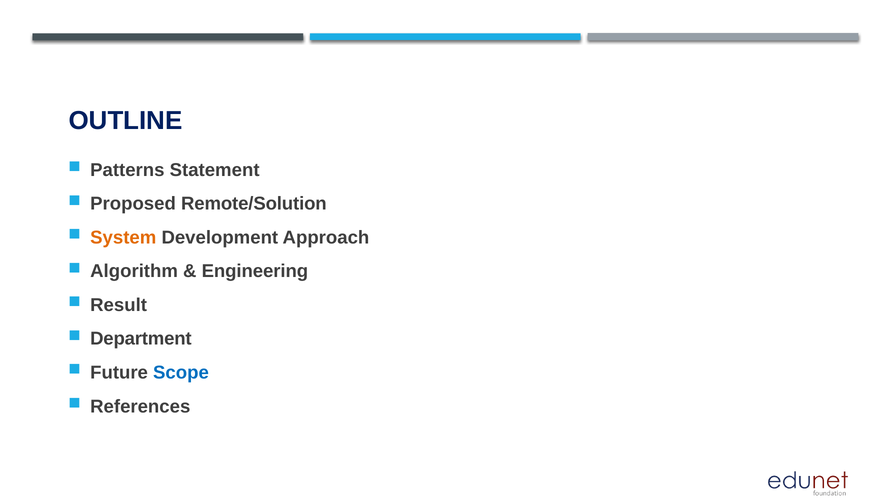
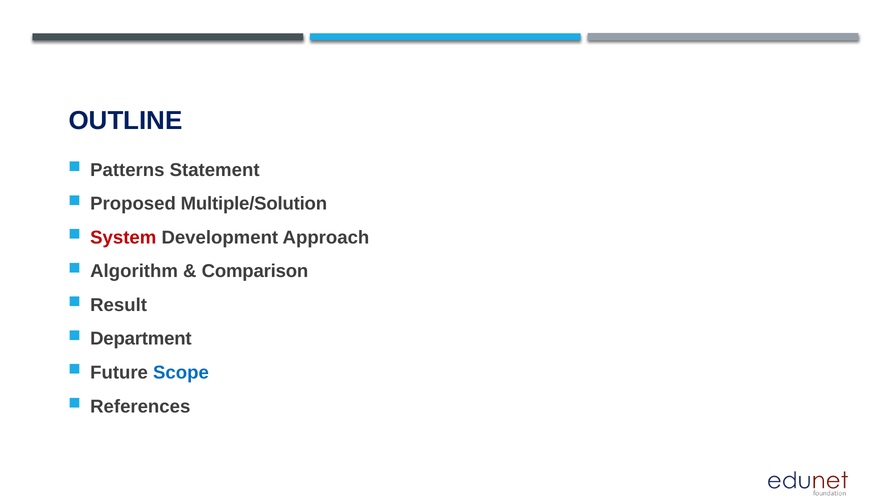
Remote/Solution: Remote/Solution -> Multiple/Solution (254, 204)
System colour: orange -> red (123, 238)
Engineering: Engineering -> Comparison (255, 271)
